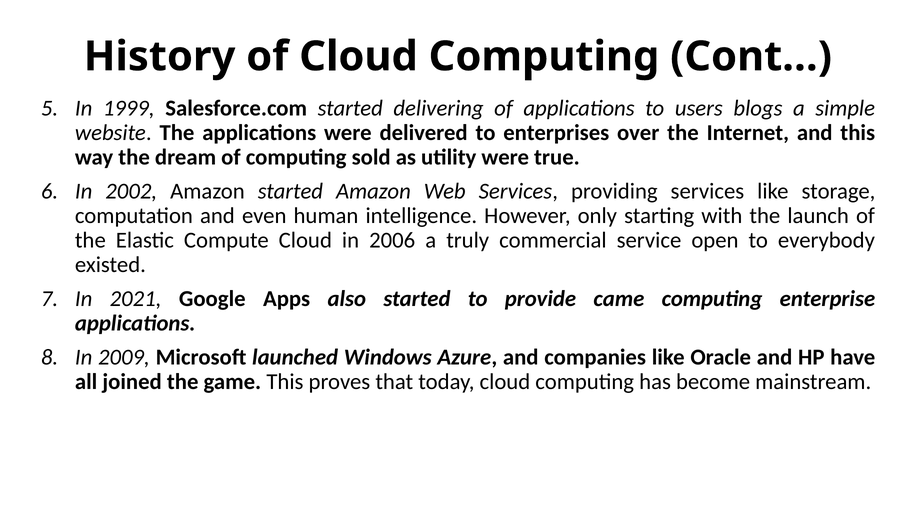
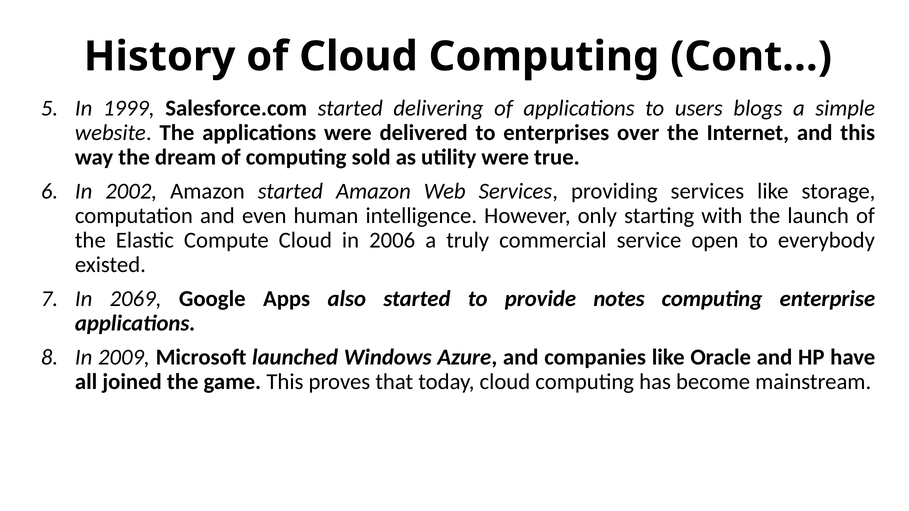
2021: 2021 -> 2069 (136, 299)
came: came -> notes (619, 299)
